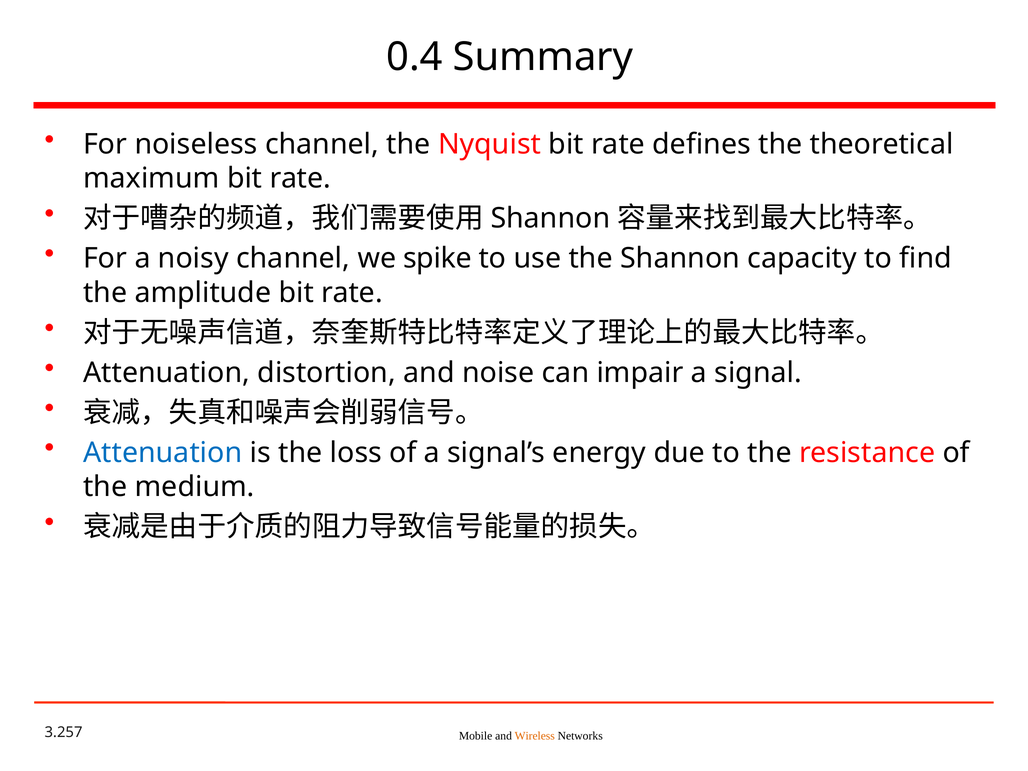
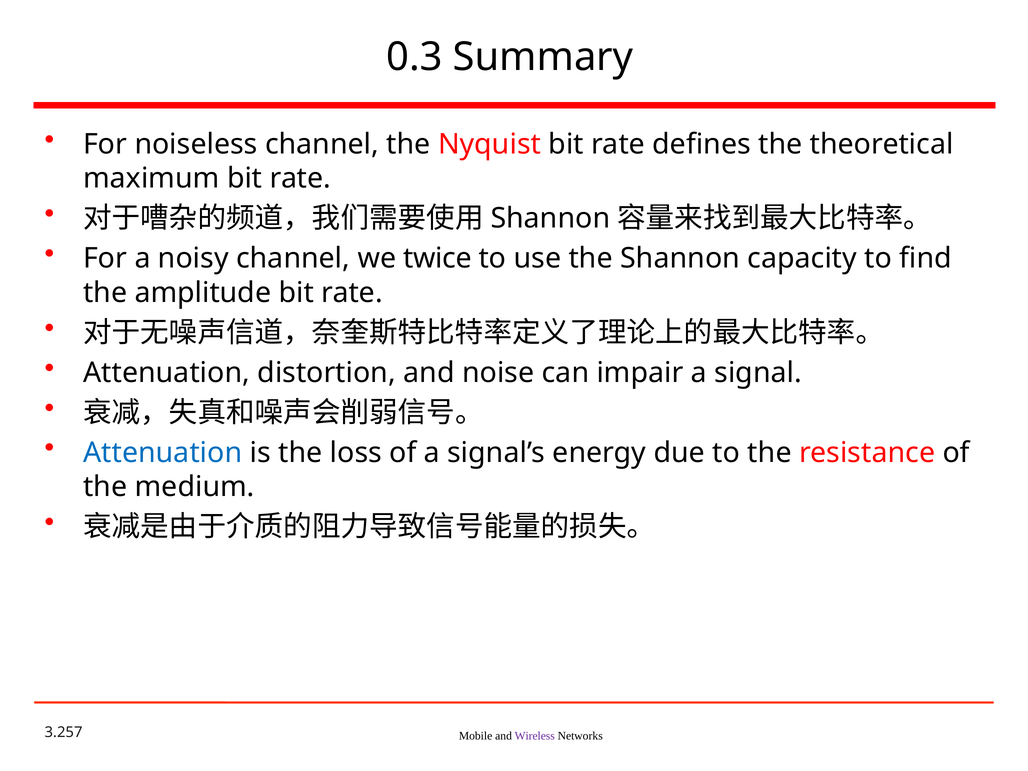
0.4: 0.4 -> 0.3 (414, 57)
spike: spike -> twice (437, 258)
Wireless colour: orange -> purple (535, 736)
